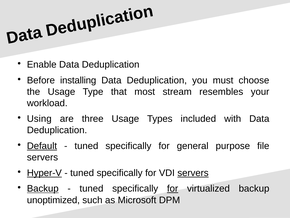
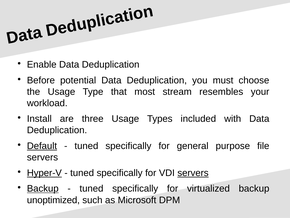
installing: installing -> potential (78, 80)
Using: Using -> Install (39, 119)
for underline: present -> none (173, 188)
